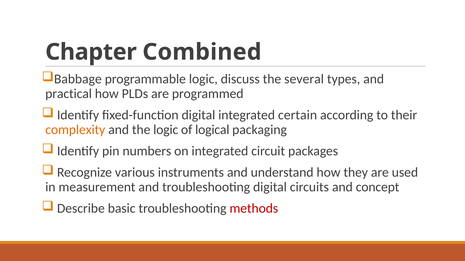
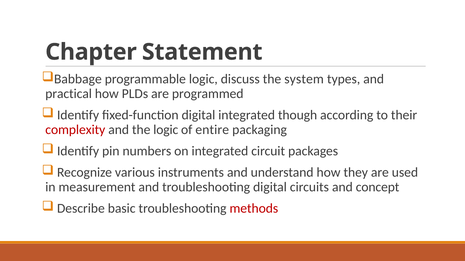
Combined: Combined -> Statement (202, 52)
several: several -> system (304, 79)
certain: certain -> though (298, 115)
complexity colour: orange -> red (75, 130)
logical: logical -> entire (212, 130)
